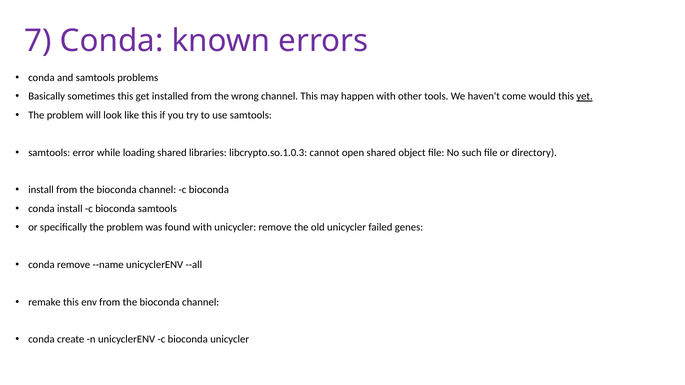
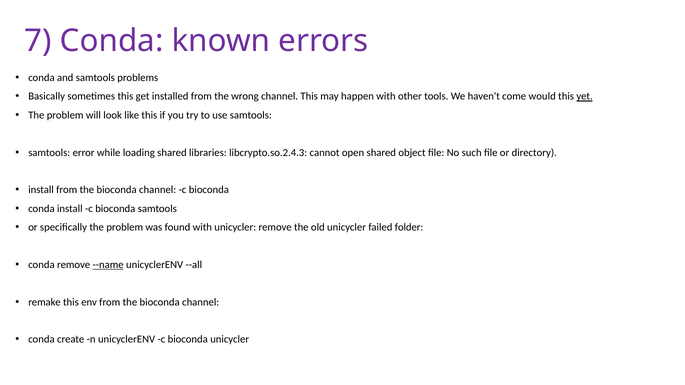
libcrypto.so.1.0.3: libcrypto.so.1.0.3 -> libcrypto.so.2.4.3 (268, 153)
genes: genes -> folder (409, 227)
--name underline: none -> present (108, 265)
